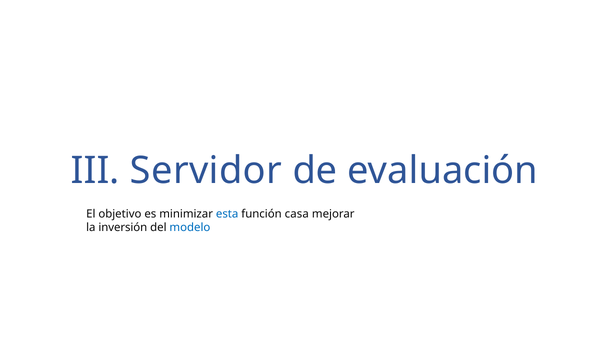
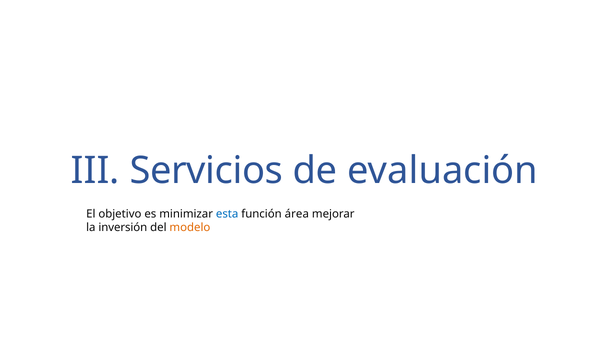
Servidor: Servidor -> Servicios (206, 171)
casa: casa -> área (297, 214)
modelo colour: blue -> orange (190, 228)
